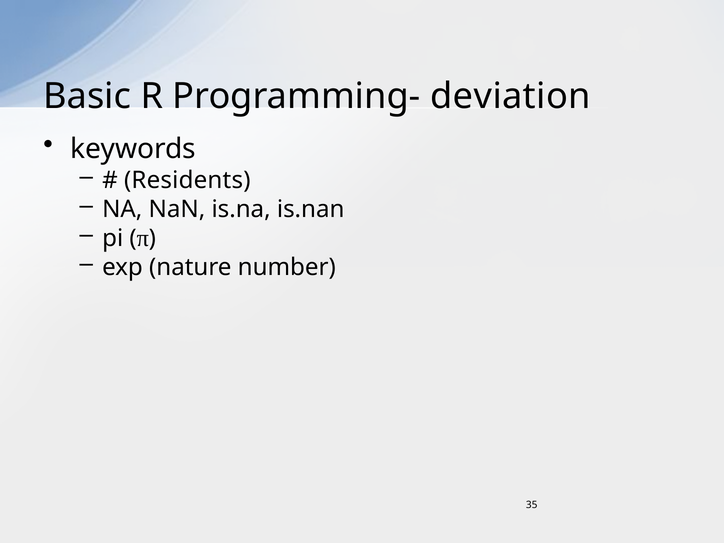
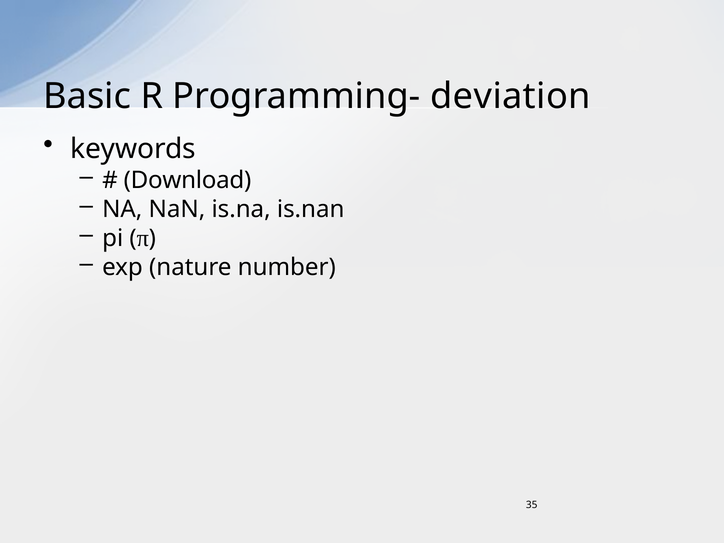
Residents: Residents -> Download (187, 180)
